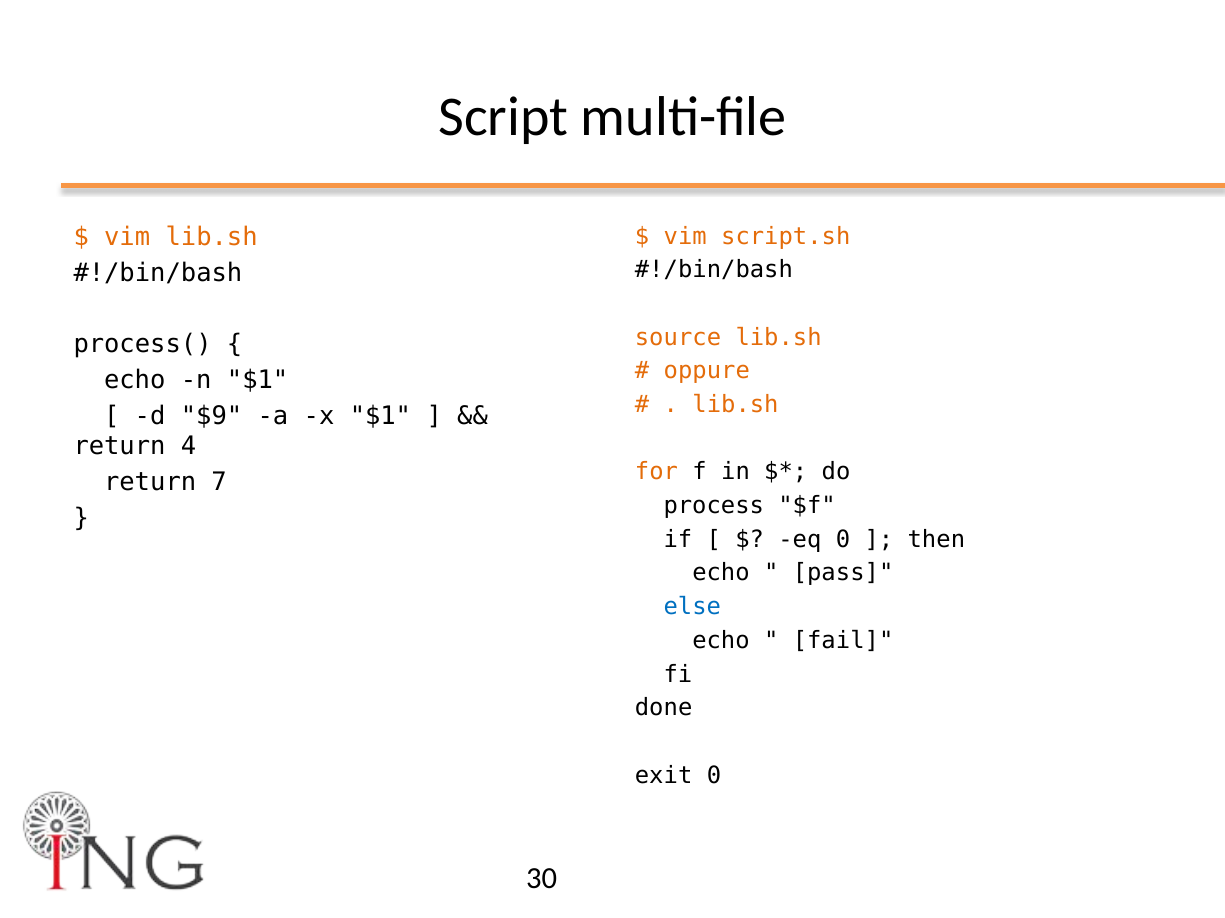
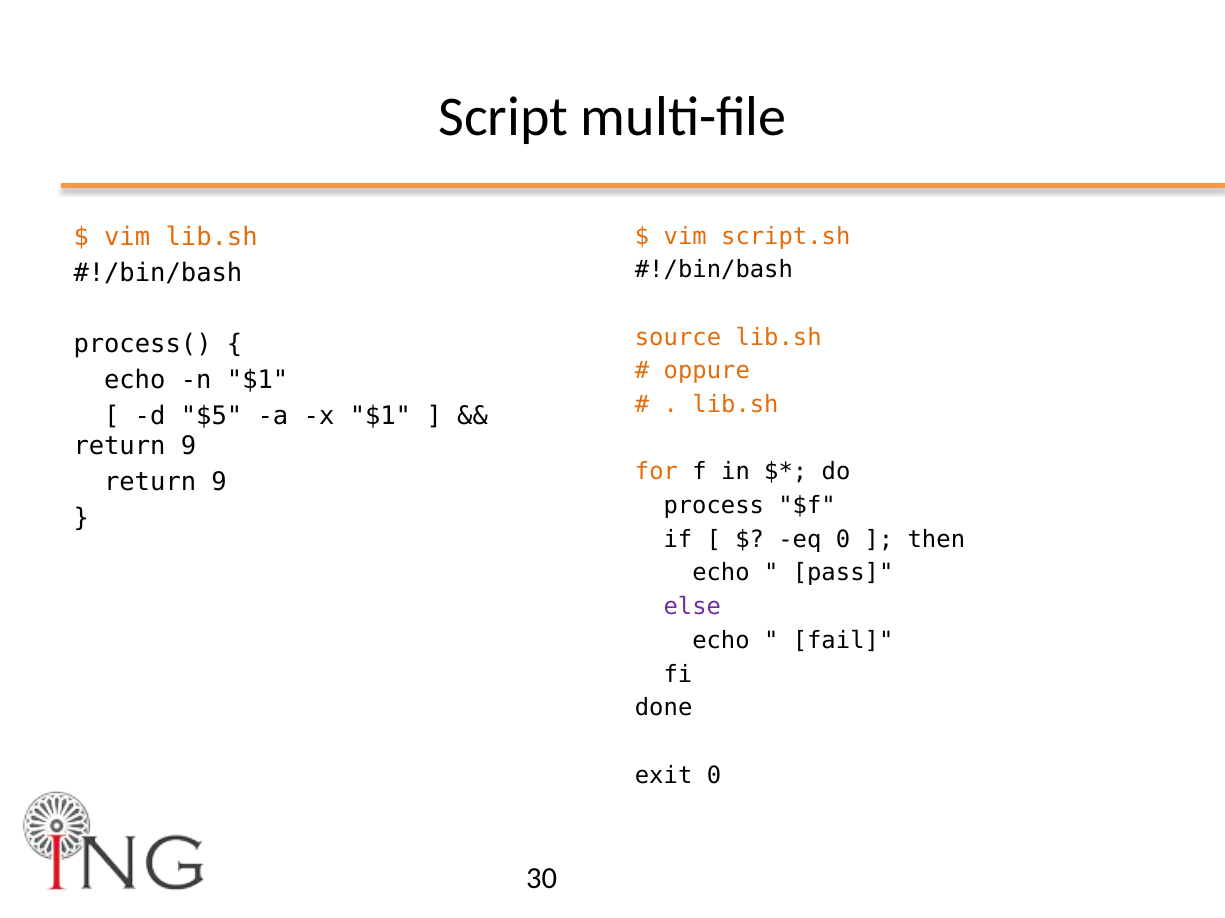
$9: $9 -> $5 (212, 416)
4: 4 -> 9 (189, 447)
7: 7 -> 9 (219, 483)
else colour: blue -> purple (692, 607)
